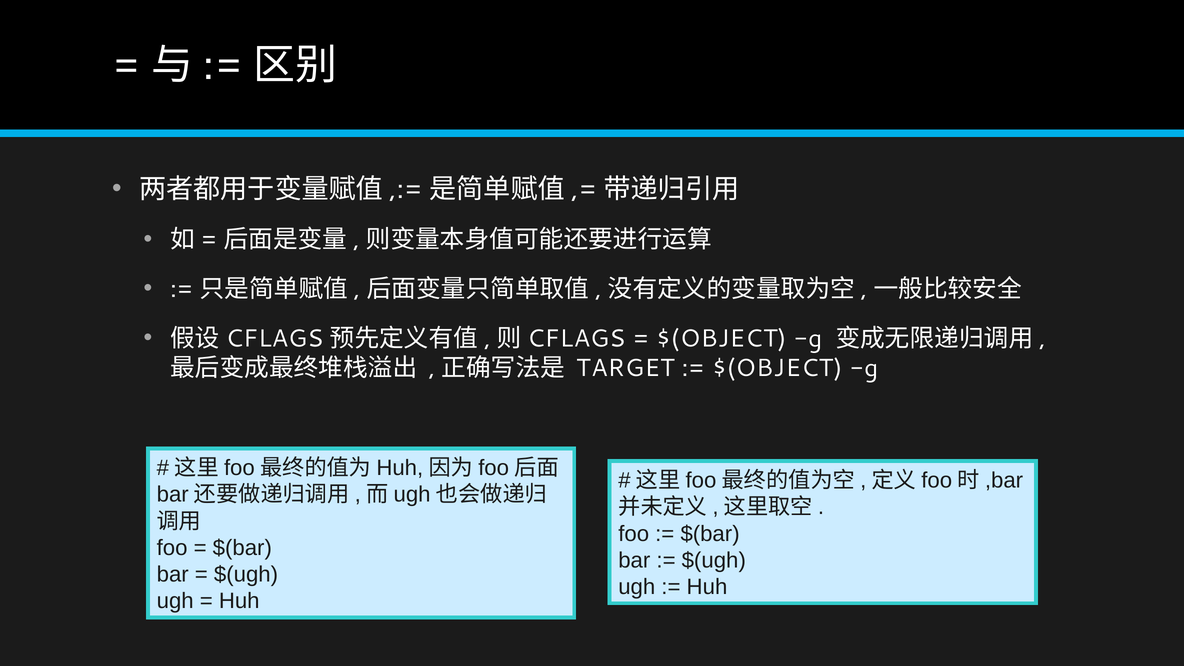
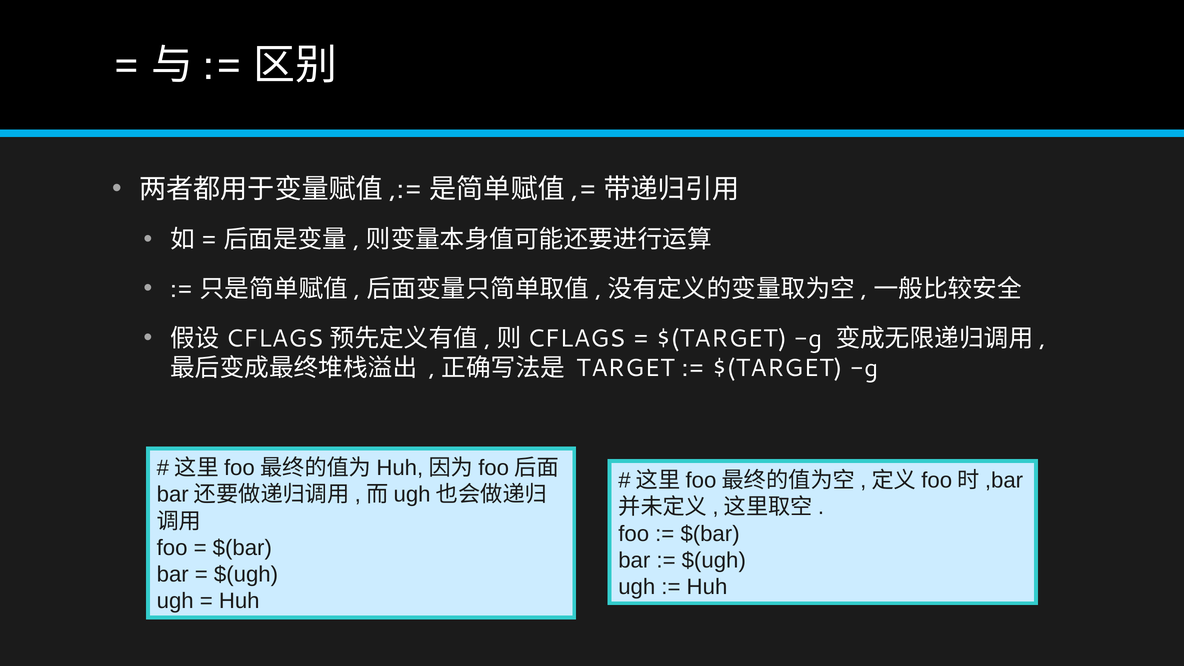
$(OBJECT: $(OBJECT -> $(TARGET (722, 338)
$(OBJECT: $(OBJECT -> $(TARGET (777, 368)
